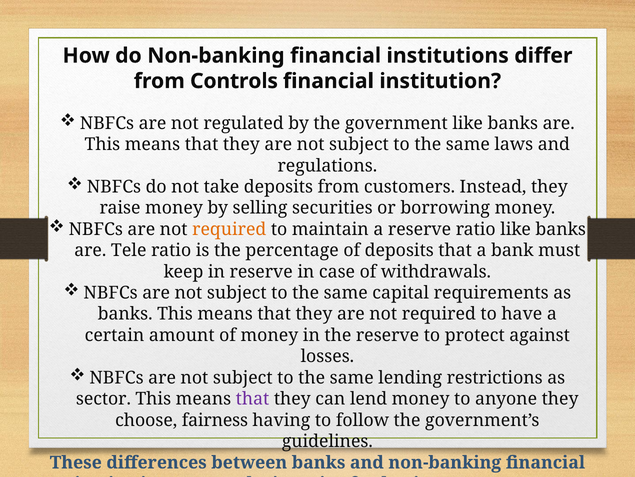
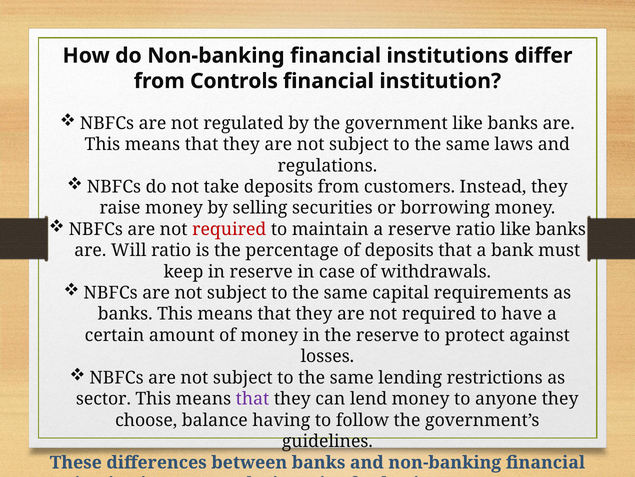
required colour: orange -> red (229, 229)
Tele: Tele -> Will (129, 250)
fairness: fairness -> balance (215, 420)
